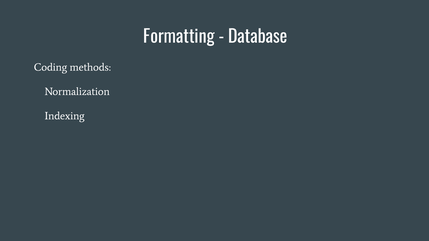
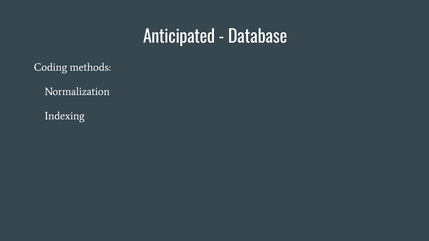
Formatting: Formatting -> Anticipated (179, 37)
